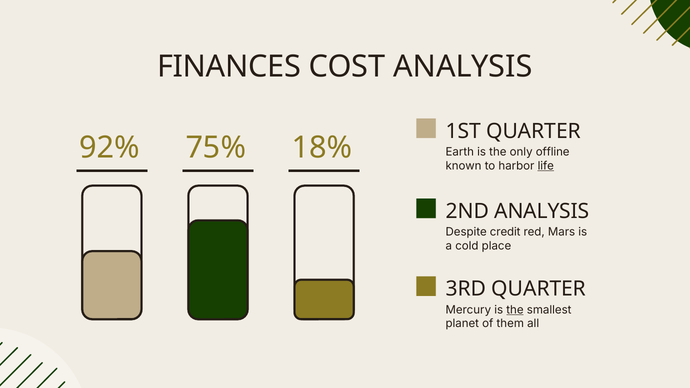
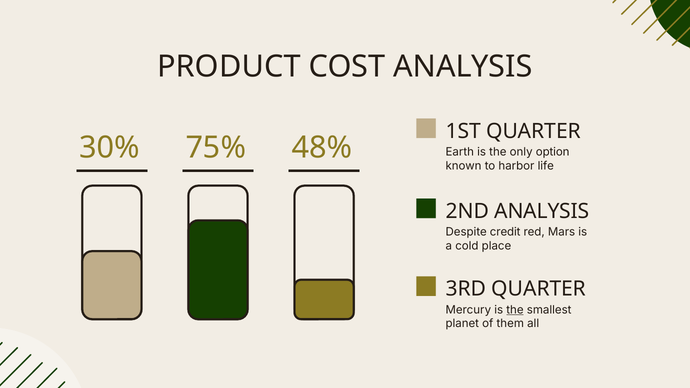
FINANCES: FINANCES -> PRODUCT (229, 67)
92%: 92% -> 30% (110, 148)
18%: 18% -> 48% (322, 148)
offline: offline -> option (553, 152)
life underline: present -> none (546, 166)
